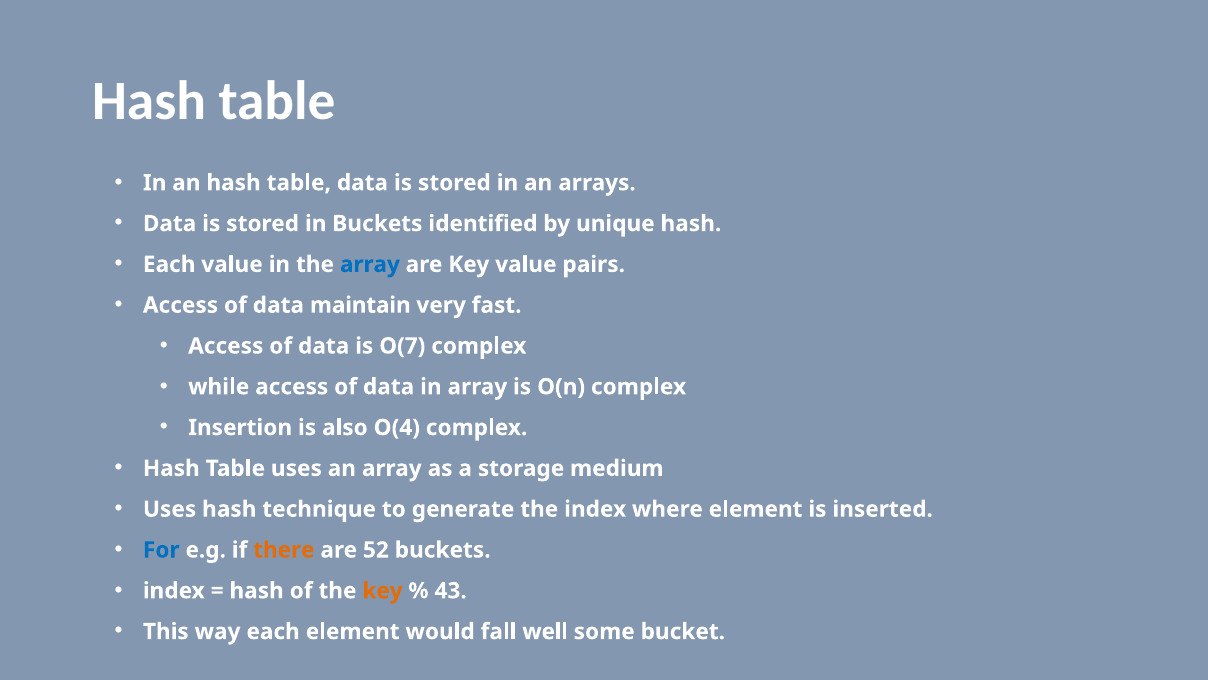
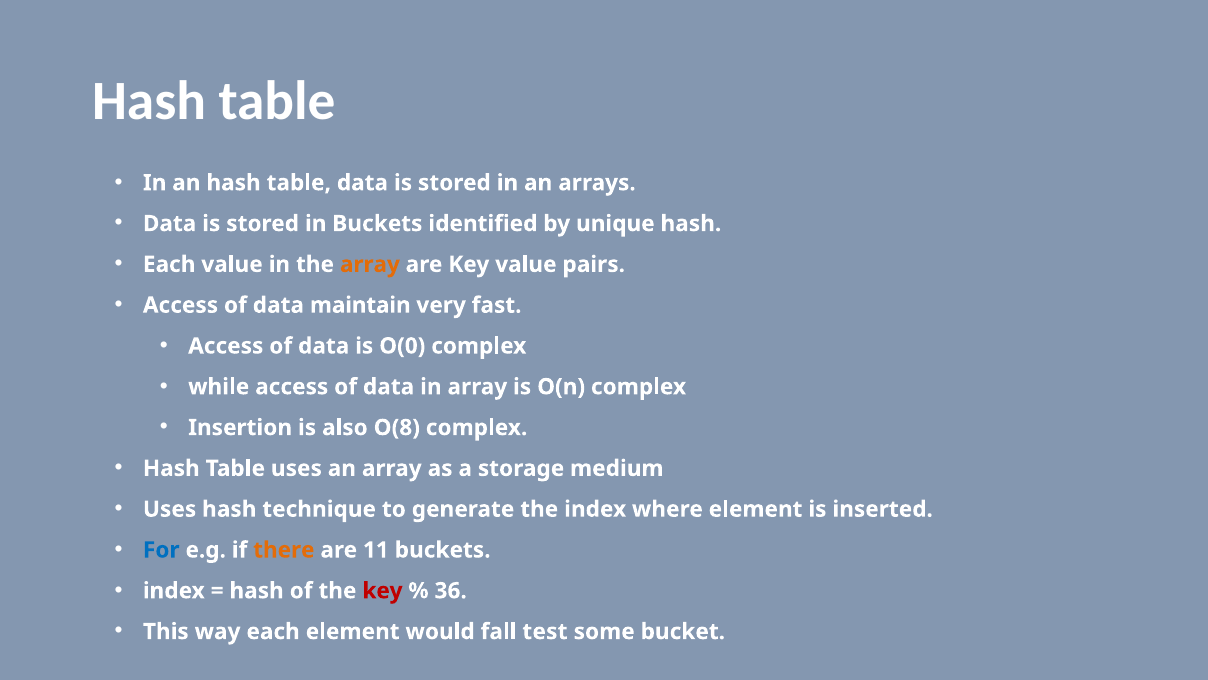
array colour: blue -> orange (370, 264)
O(7: O(7 -> O(0 (402, 346)
O(4: O(4 -> O(8 (397, 427)
52: 52 -> 11 (376, 550)
key colour: orange -> red (382, 590)
43: 43 -> 36 (451, 590)
well: well -> test (545, 631)
